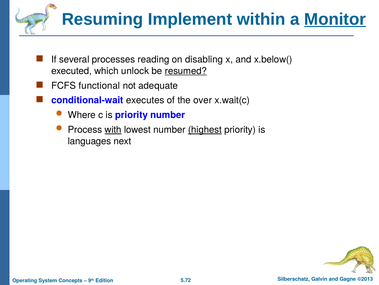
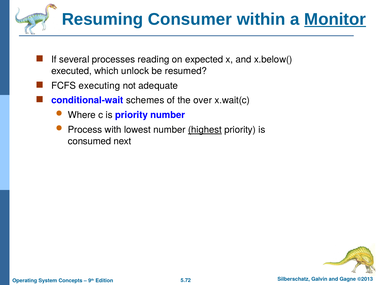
Implement: Implement -> Consumer (190, 19)
disabling: disabling -> expected (204, 59)
resumed underline: present -> none (186, 71)
functional: functional -> executing (99, 85)
executes: executes -> schemes (145, 100)
with underline: present -> none (113, 129)
languages: languages -> consumed (90, 141)
